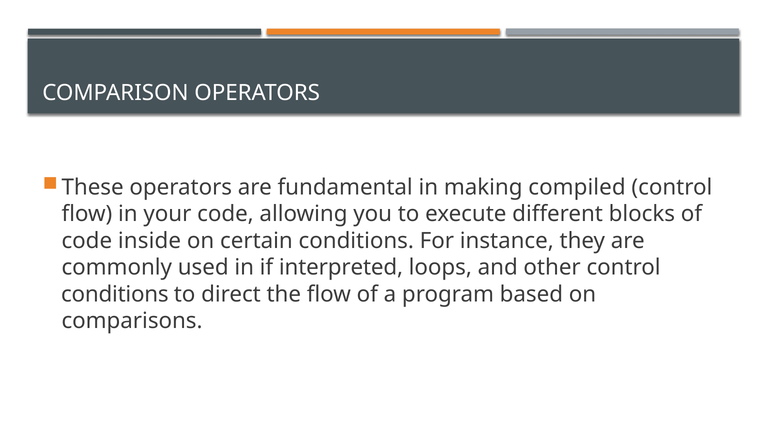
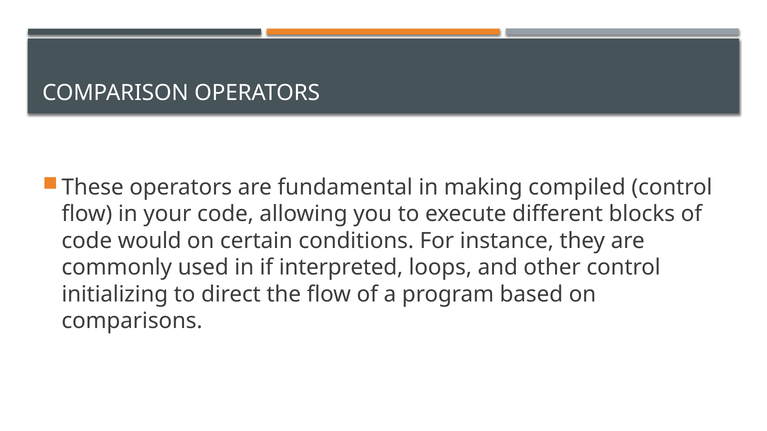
inside: inside -> would (150, 241)
conditions: conditions -> initializing (115, 295)
